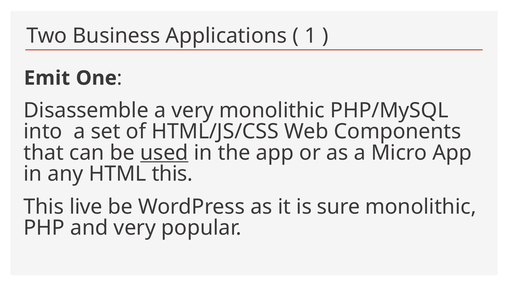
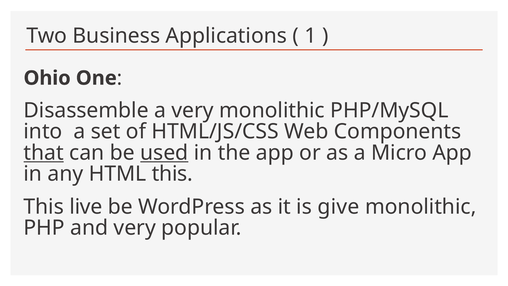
Emit: Emit -> Ohio (47, 78)
that underline: none -> present (44, 153)
sure: sure -> give (338, 207)
